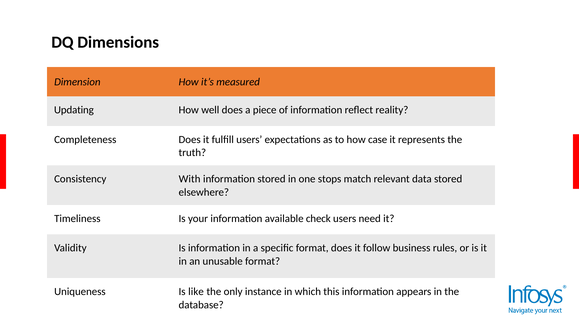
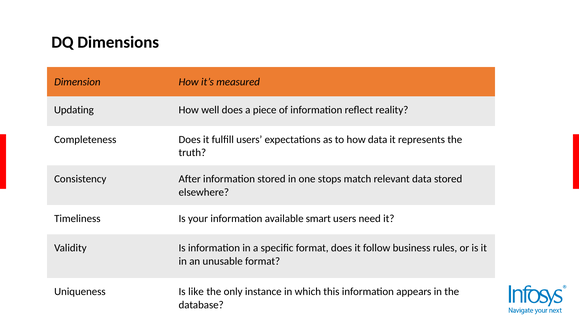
how case: case -> data (378, 140)
With: With -> After (190, 179)
check: check -> smart (318, 219)
